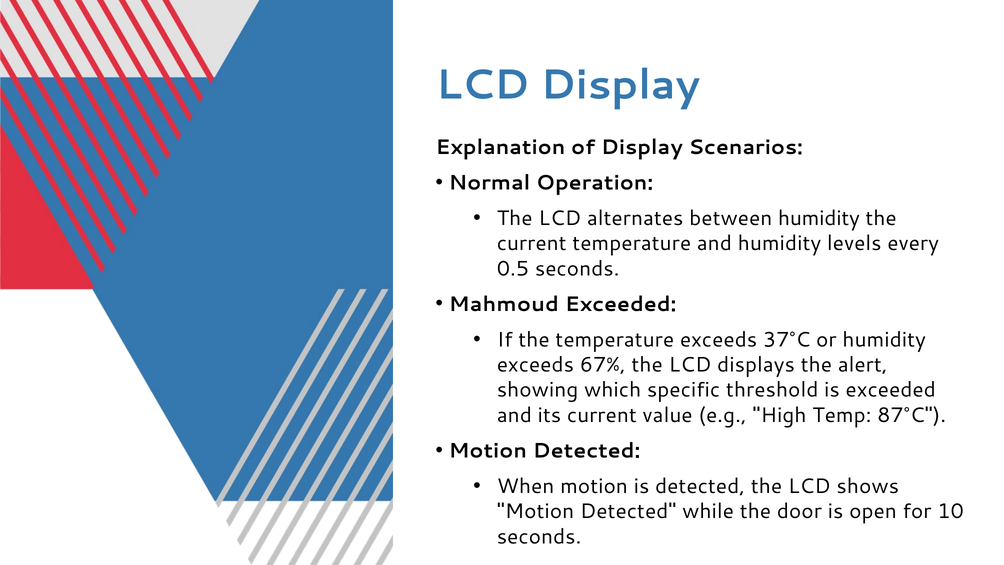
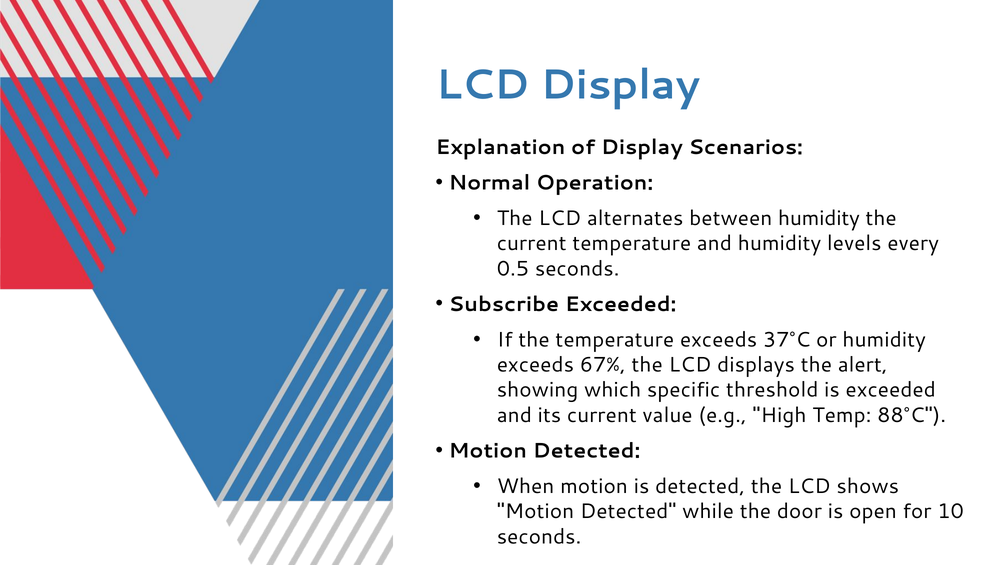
Mahmoud: Mahmoud -> Subscribe (504, 304)
87°C: 87°C -> 88°C (912, 415)
